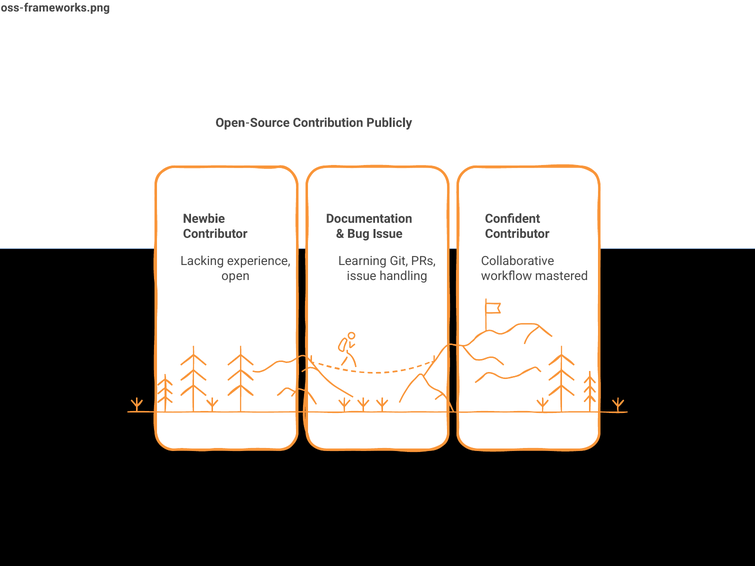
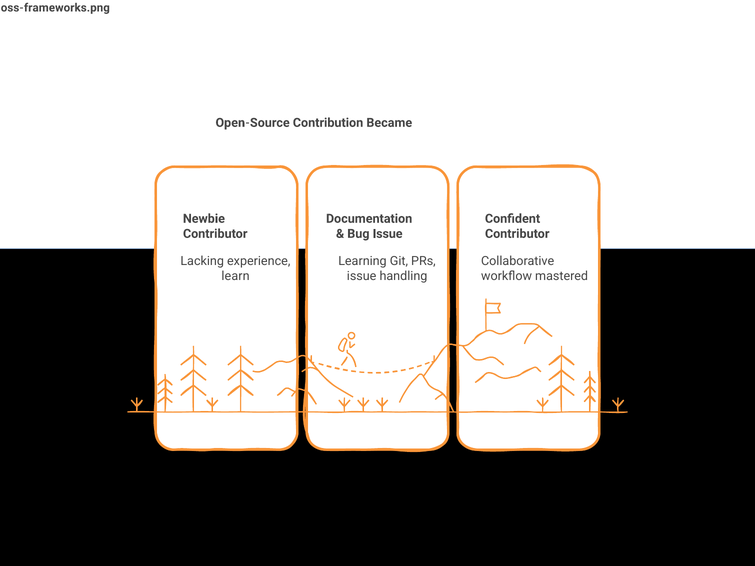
Publicly: Publicly -> Became (389, 123)
open: open -> learn (236, 276)
